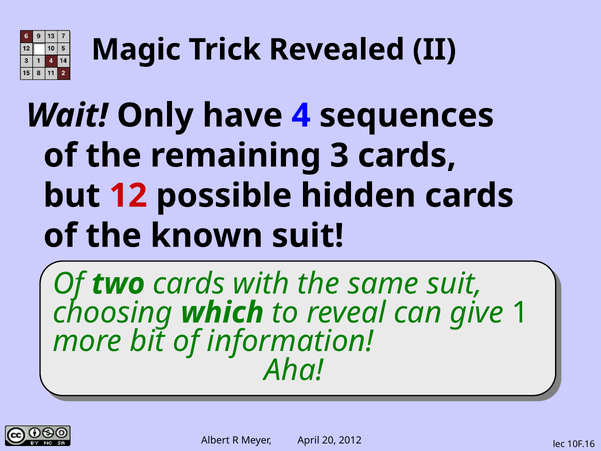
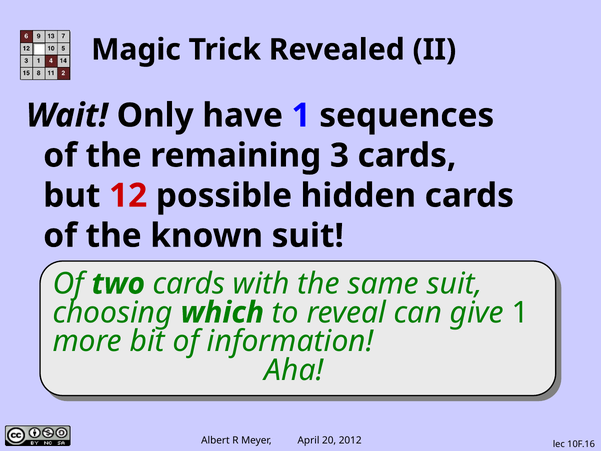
have 4: 4 -> 1 (301, 115)
